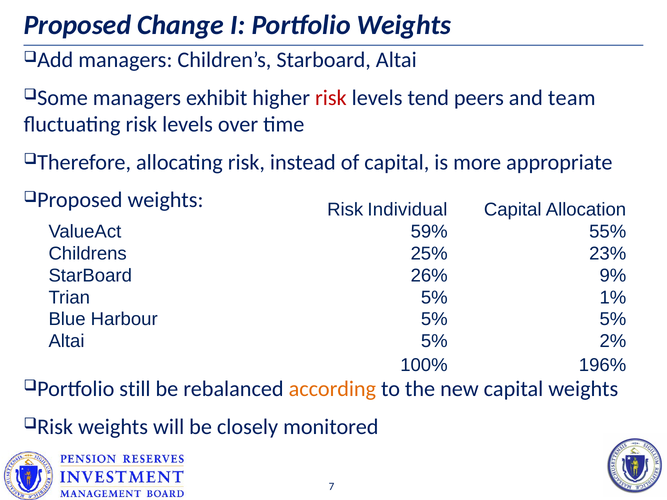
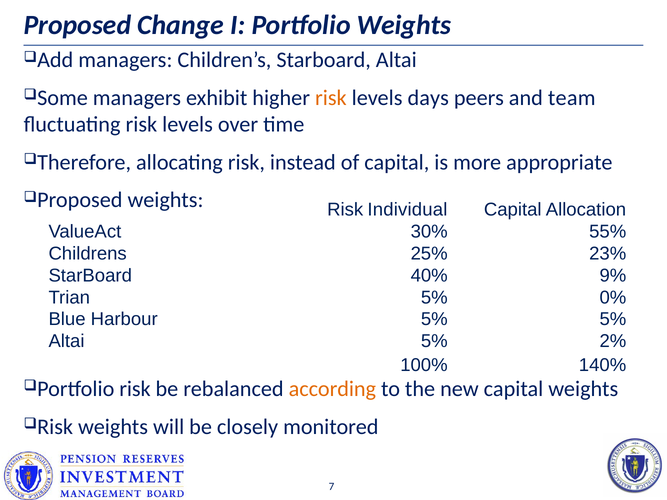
risk colour: red -> orange (331, 98)
tend: tend -> days (428, 98)
59%: 59% -> 30% (429, 232)
26%: 26% -> 40% (429, 276)
1%: 1% -> 0% (613, 298)
196%: 196% -> 140% (603, 365)
still: still -> risk (135, 389)
